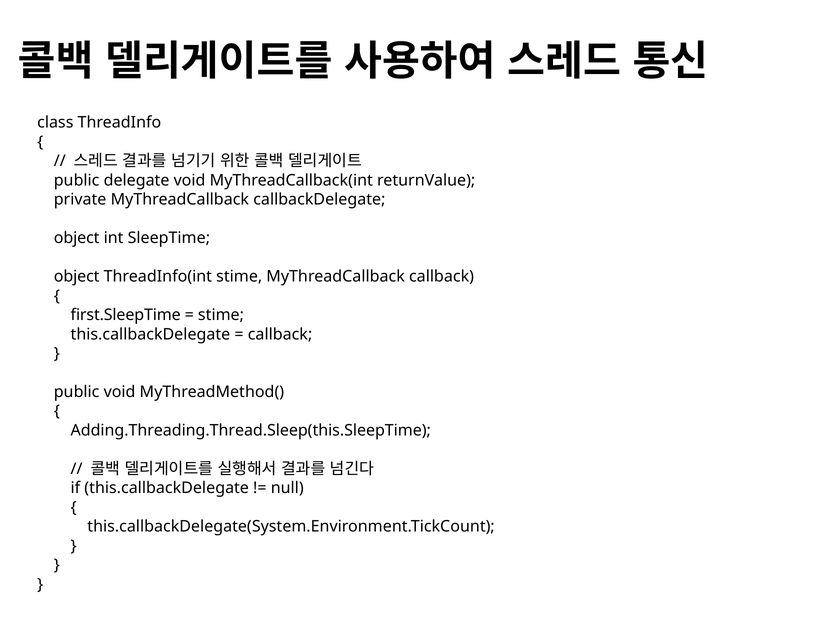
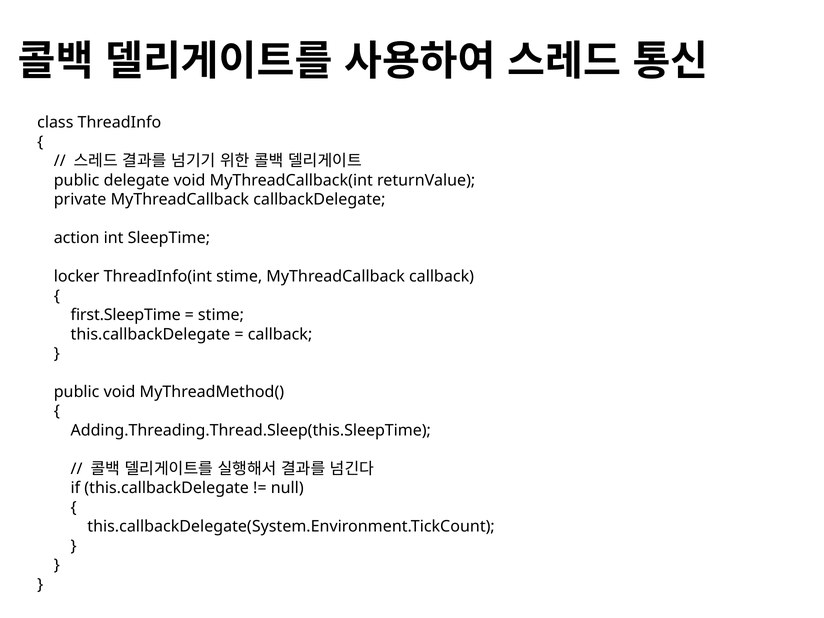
object: object -> action (77, 238)
object: object -> locker (77, 277)
